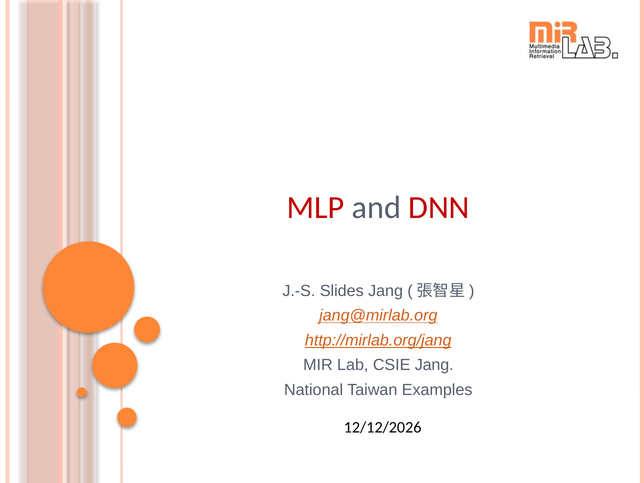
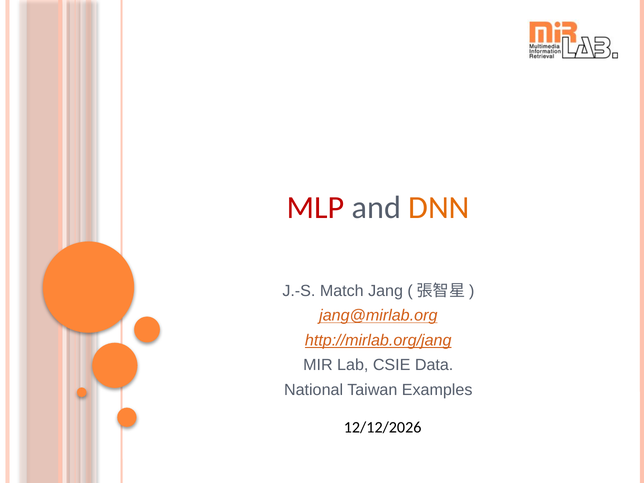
DNN colour: red -> orange (439, 208)
Slides: Slides -> Match (342, 291)
CSIE Jang: Jang -> Data (434, 365)
